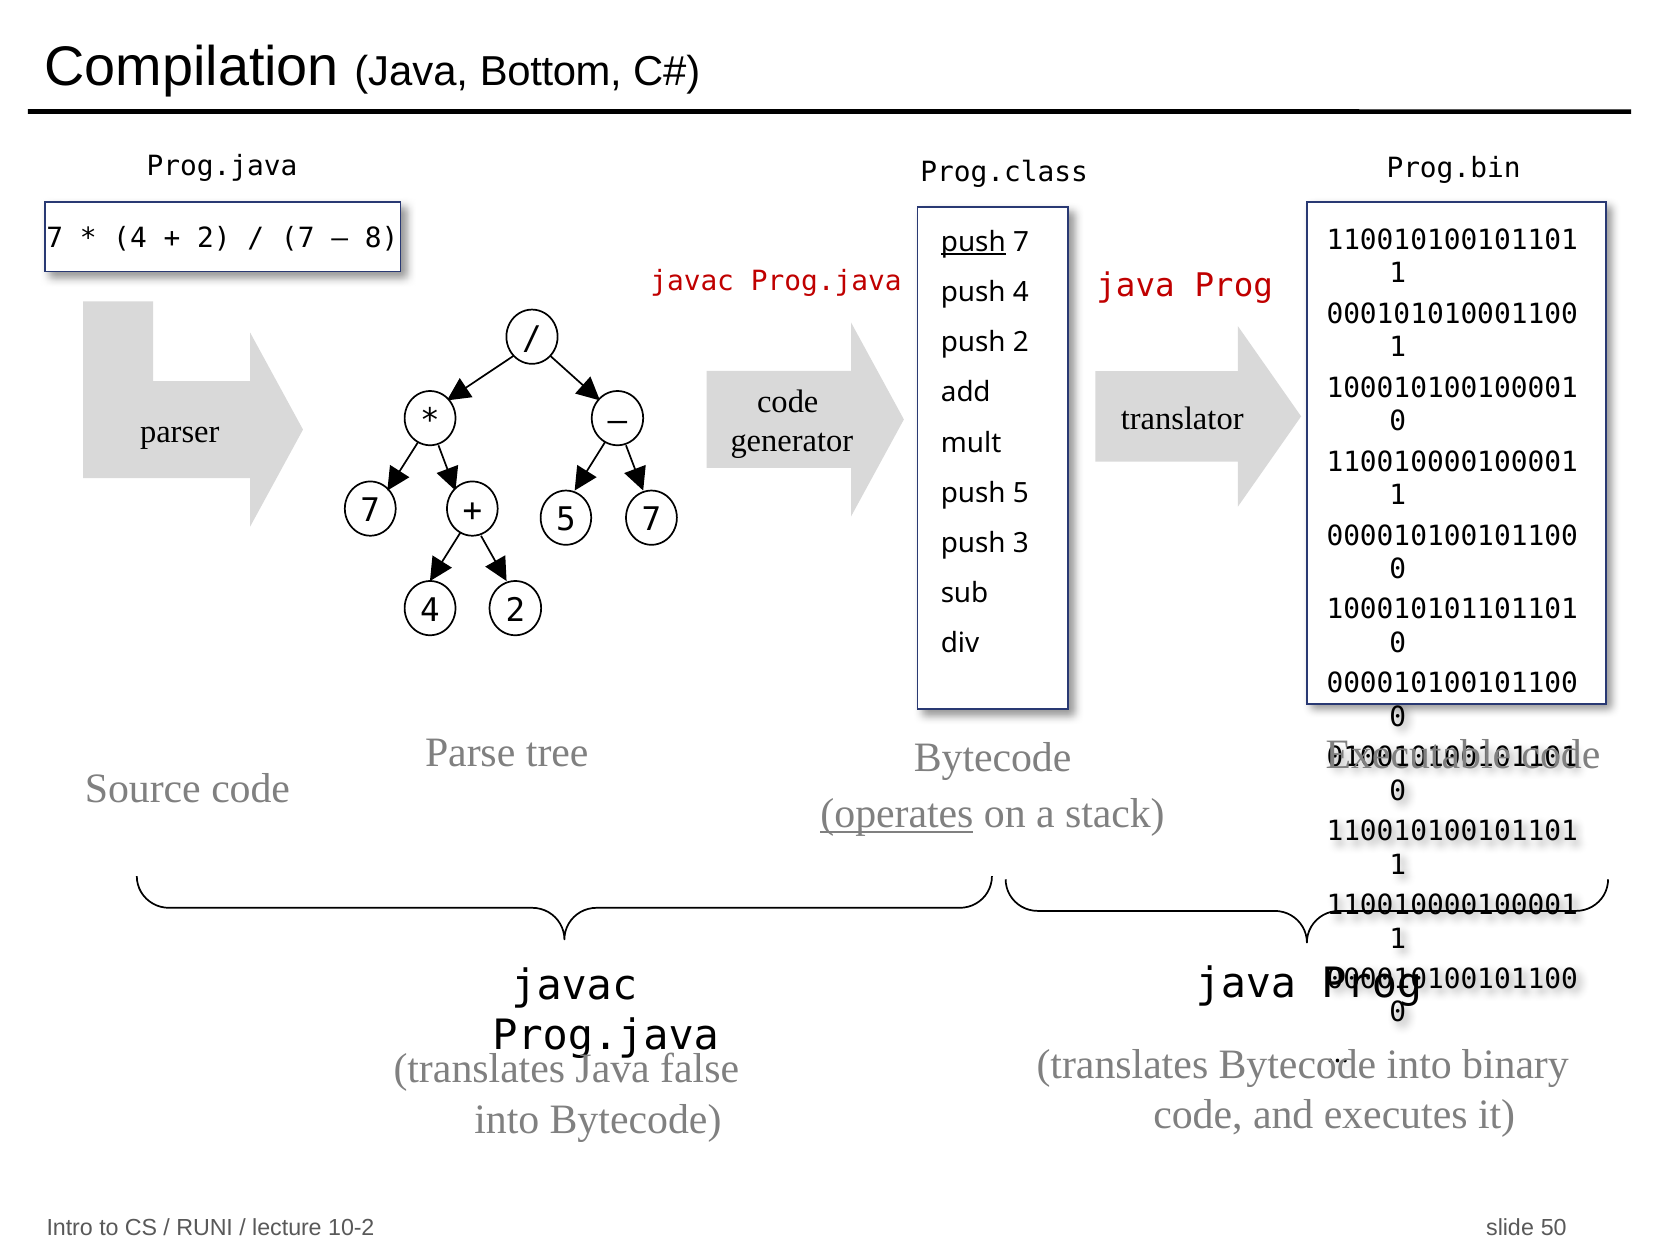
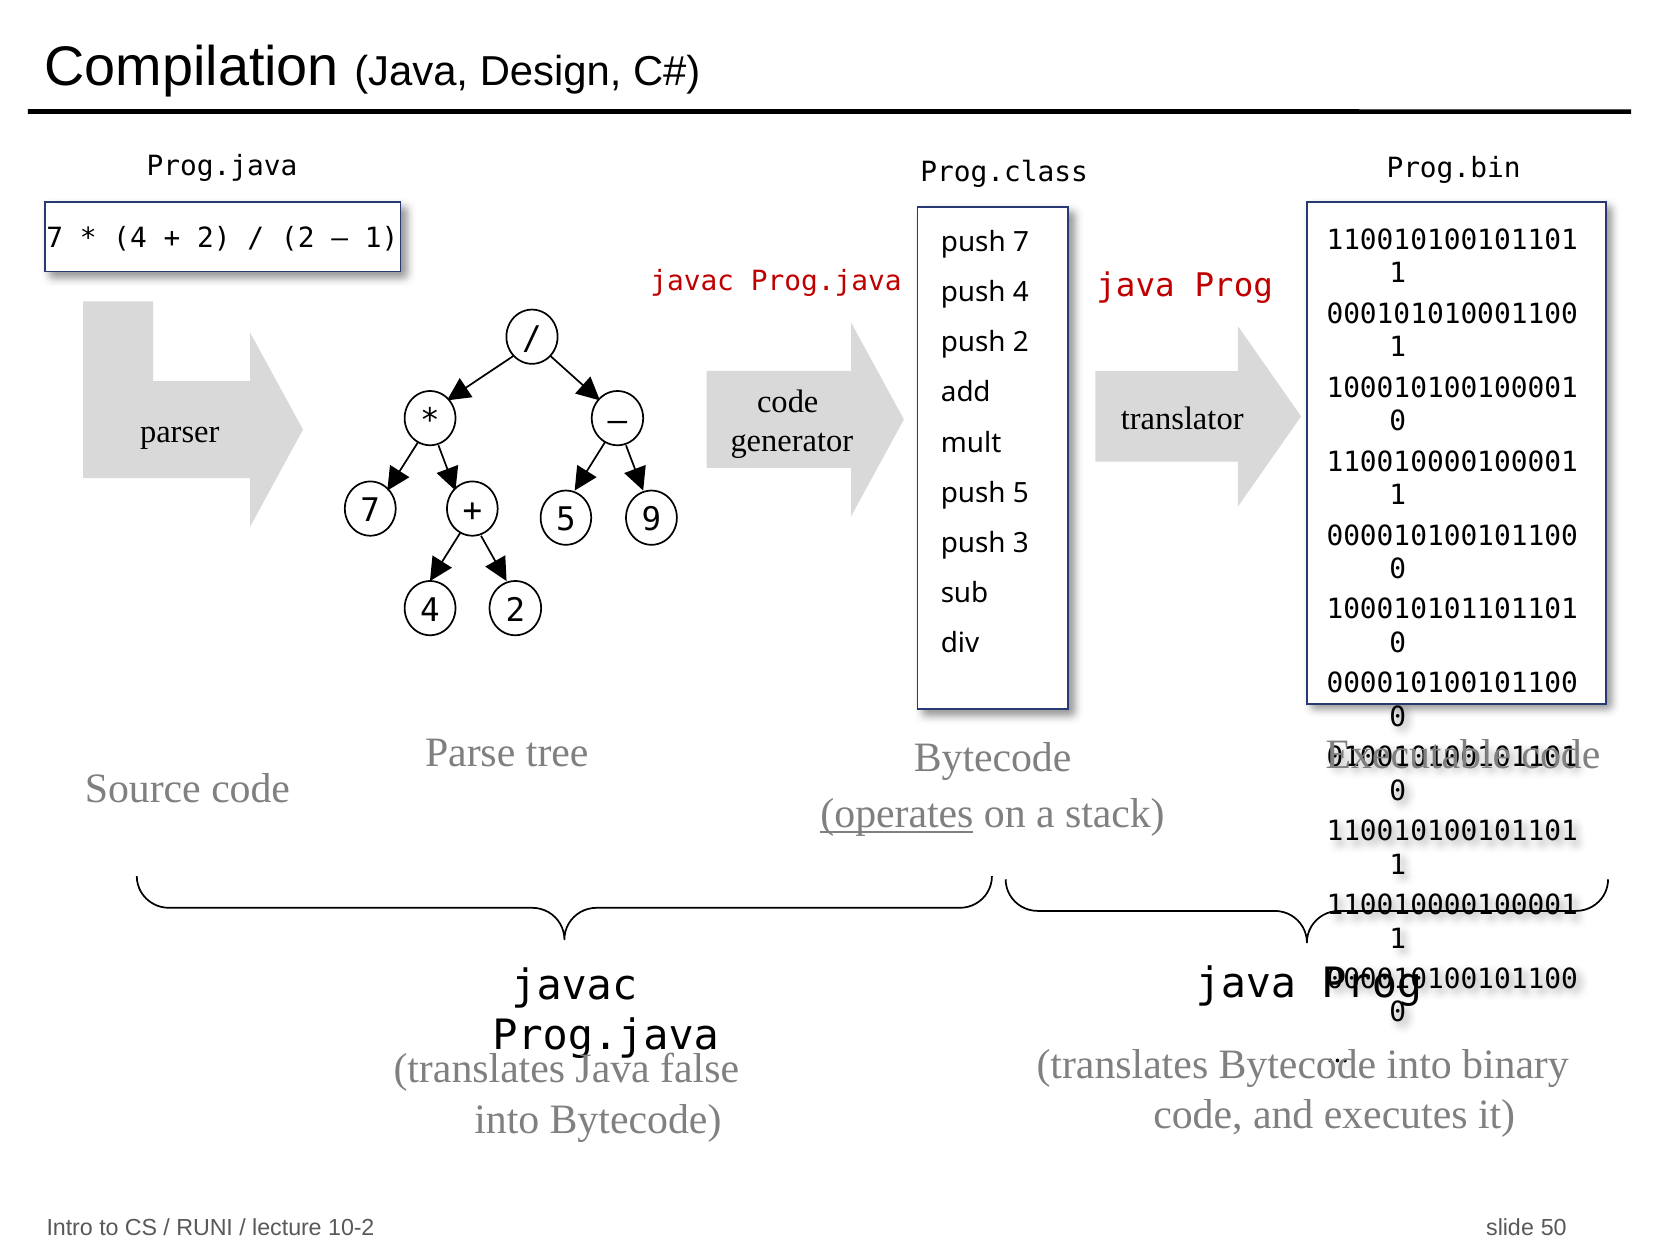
Bottom: Bottom -> Design (551, 71)
7: 7 -> 2 (298, 238)
8: 8 -> 1 (382, 238)
push underline: present -> none (973, 242)
5 7: 7 -> 9 (651, 520)
